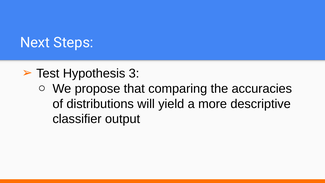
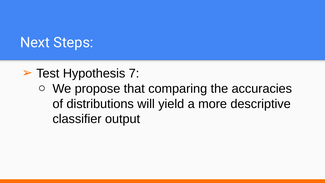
3: 3 -> 7 (134, 73)
